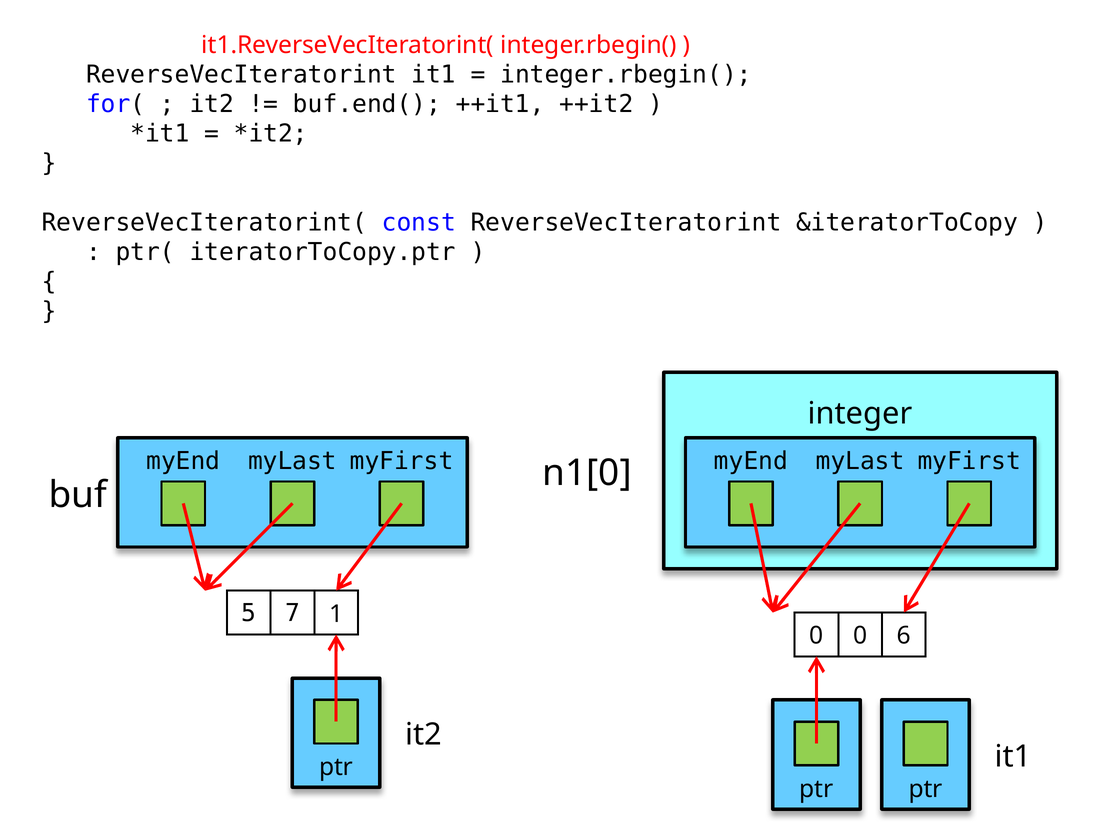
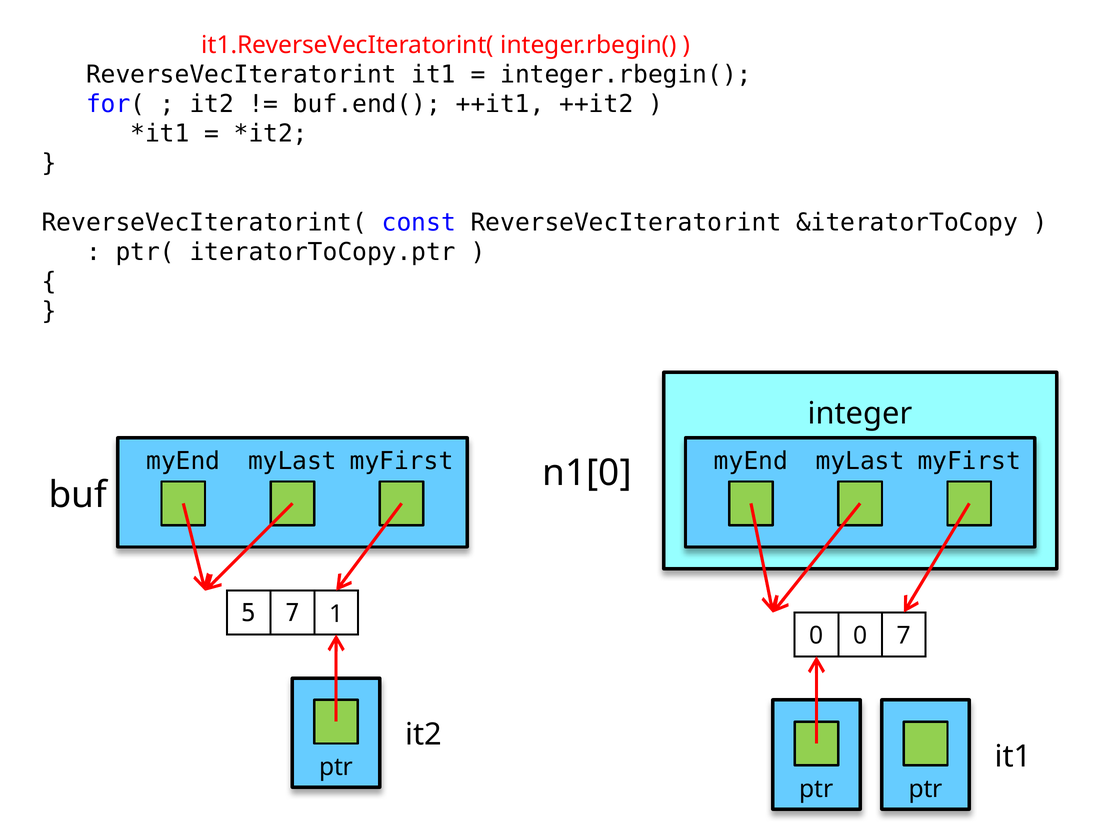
0 6: 6 -> 7 (904, 636)
